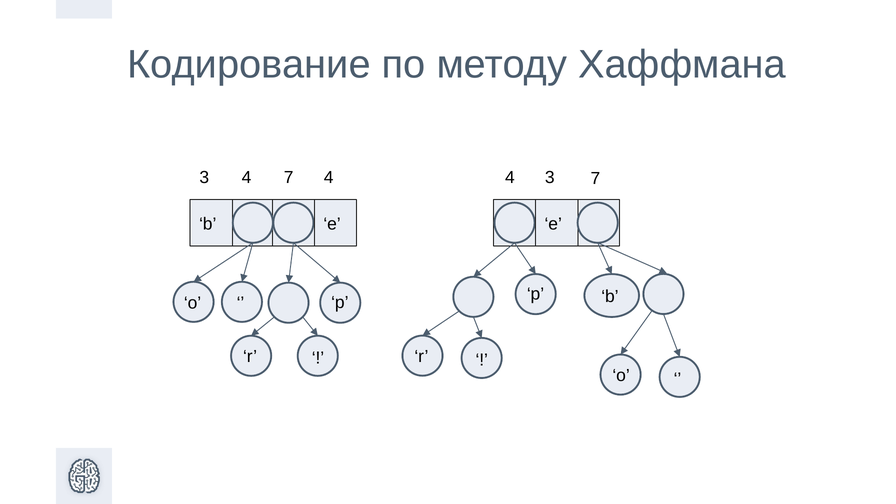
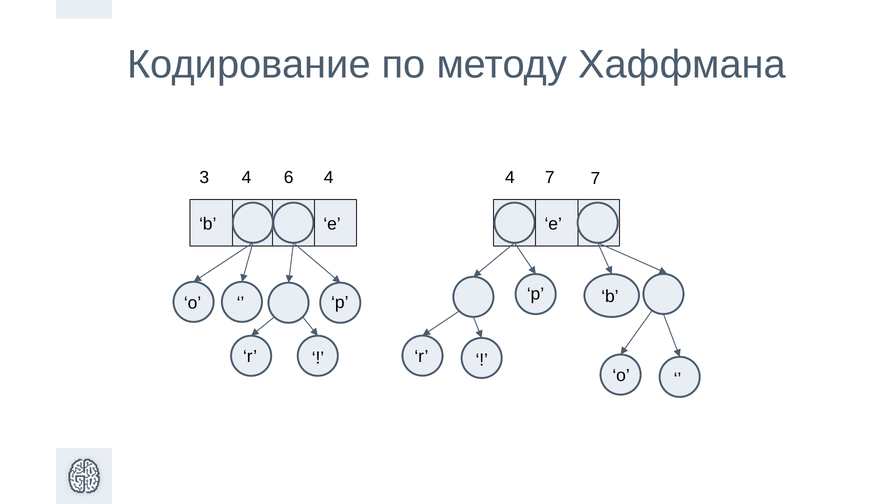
4 7: 7 -> 6 (289, 178)
4 3: 3 -> 7 (550, 178)
